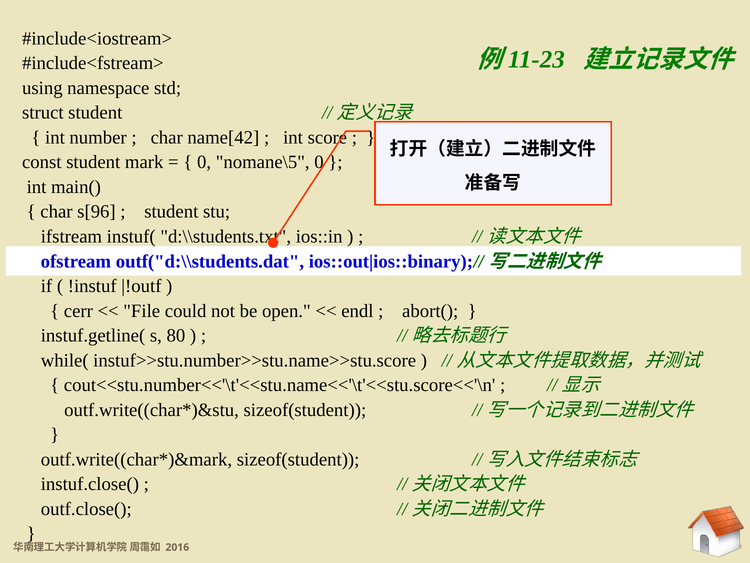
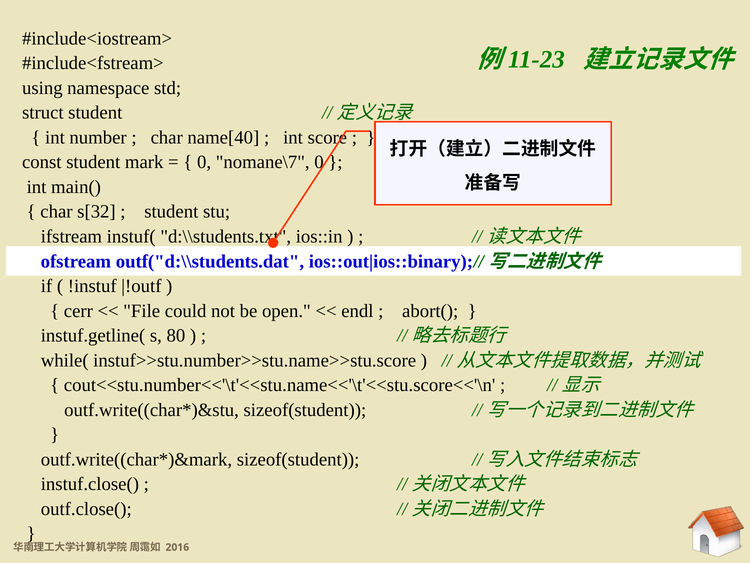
name[42: name[42 -> name[40 (223, 137)
nomane\5: nomane\5 -> nomane\7 (263, 162)
s[96: s[96 -> s[32 (96, 212)
